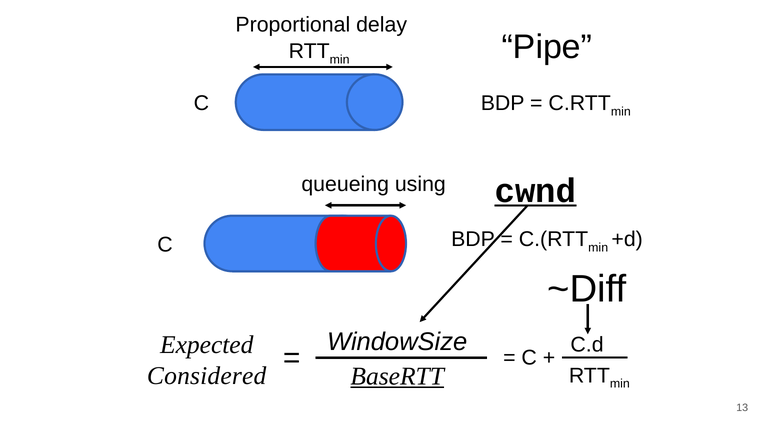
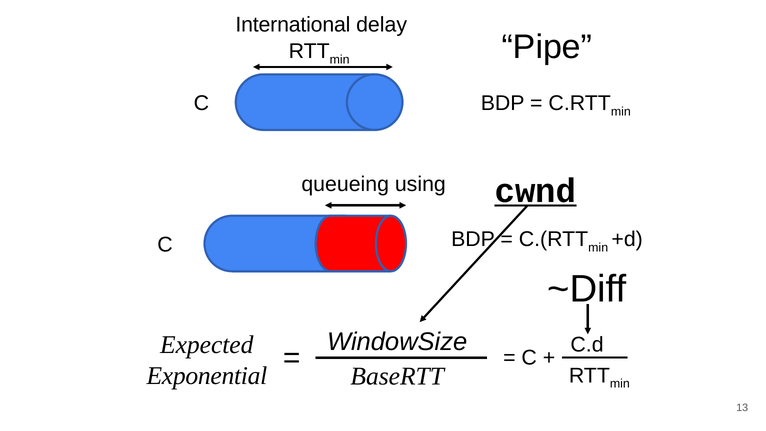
Proportional: Proportional -> International (293, 25)
Considered: Considered -> Exponential (207, 375)
BaseRTT underline: present -> none (397, 376)
